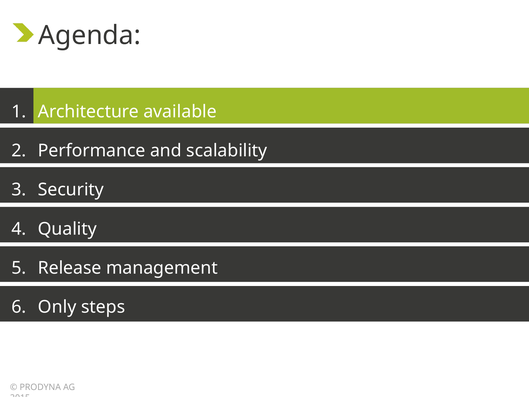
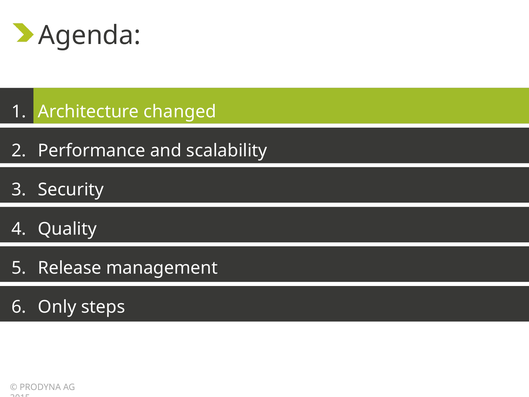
available: available -> changed (180, 111)
